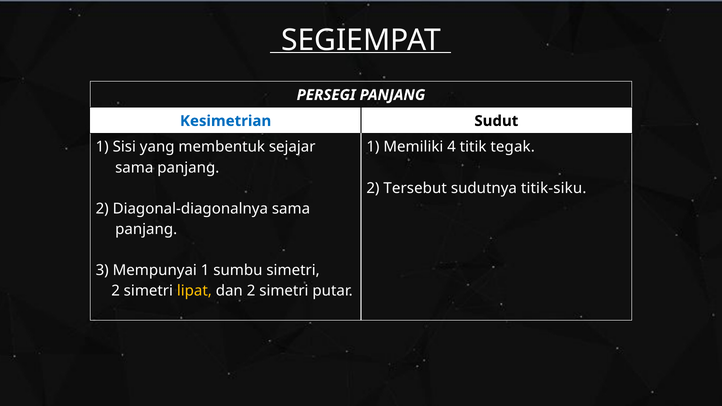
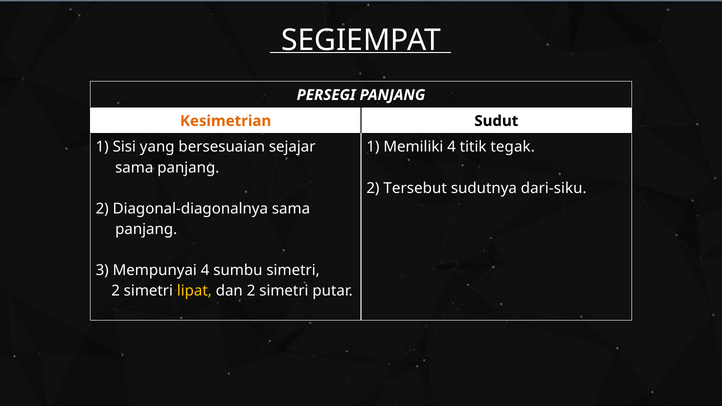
Kesimetrian colour: blue -> orange (226, 121)
membentuk: membentuk -> bersesuaian (222, 147)
titik-siku: titik-siku -> dari-siku (554, 188)
Mempunyai 1: 1 -> 4 (205, 270)
